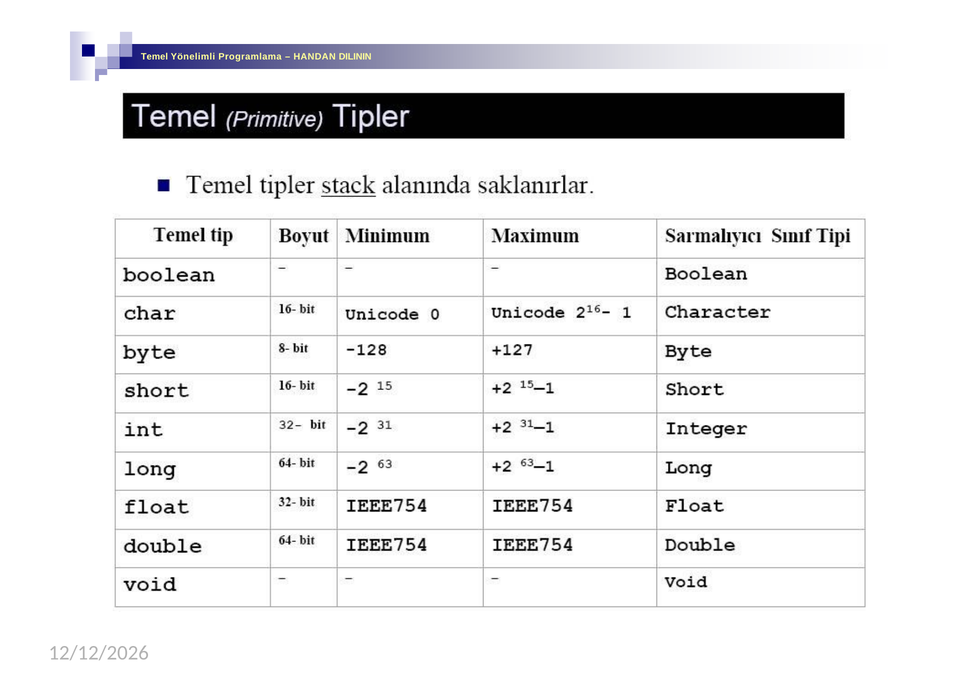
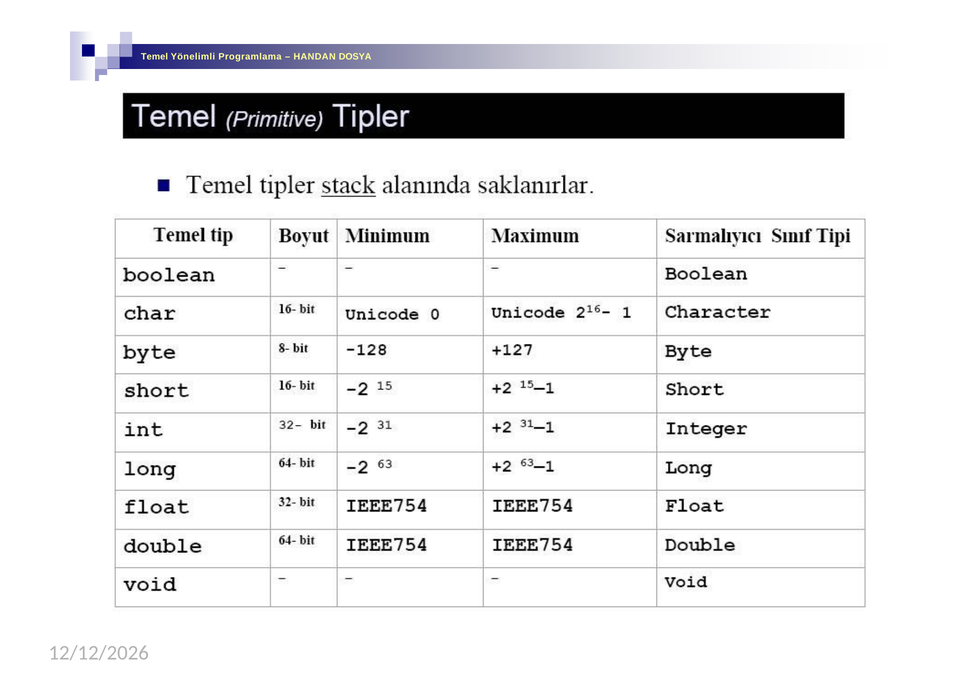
DILININ: DILININ -> DOSYA (355, 57)
